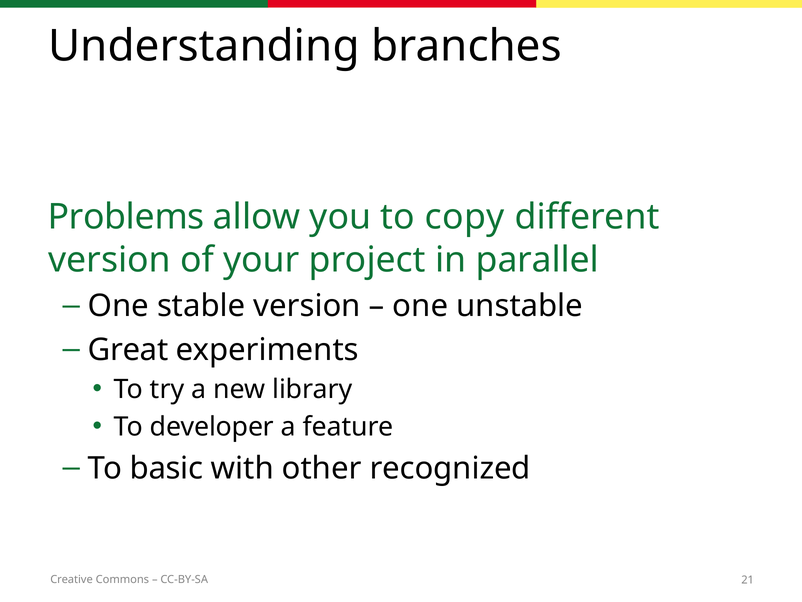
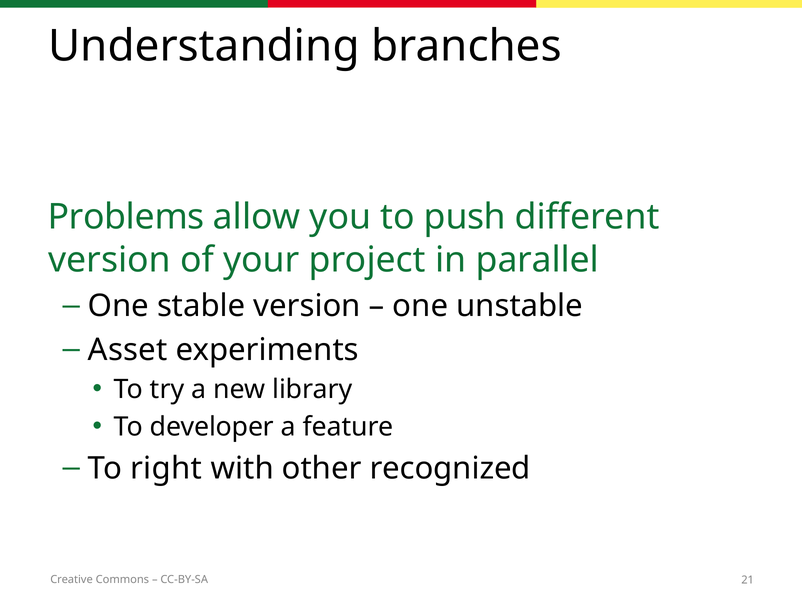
copy: copy -> push (465, 217)
Great: Great -> Asset (128, 349)
basic: basic -> right (166, 468)
